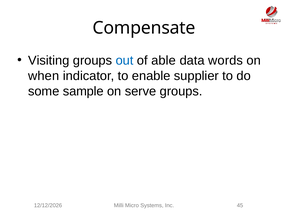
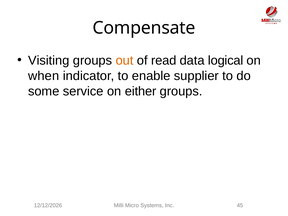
out colour: blue -> orange (125, 60)
able: able -> read (164, 60)
words: words -> logical (226, 60)
sample: sample -> service (83, 91)
serve: serve -> either (141, 91)
